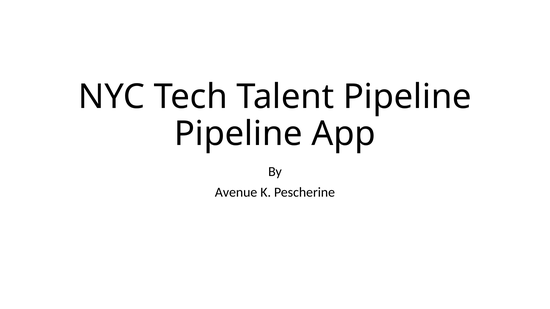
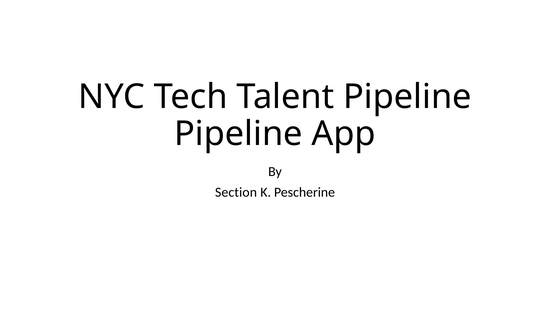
Avenue: Avenue -> Section (236, 192)
